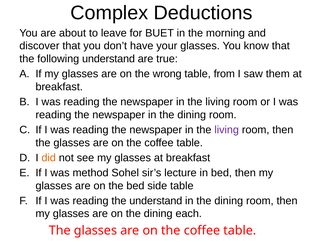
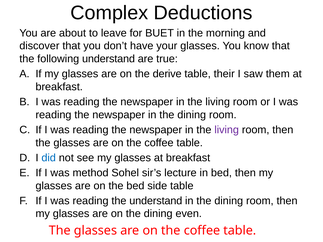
wrong: wrong -> derive (167, 74)
from: from -> their (224, 74)
did colour: orange -> blue (49, 158)
each: each -> even (189, 214)
